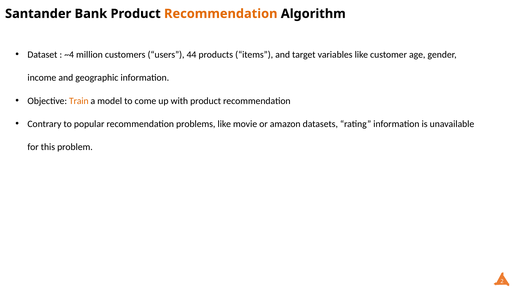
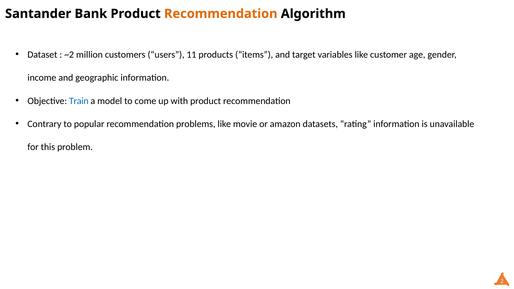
~4: ~4 -> ~2 (69, 55)
44: 44 -> 11 (191, 55)
Train colour: orange -> blue (79, 101)
